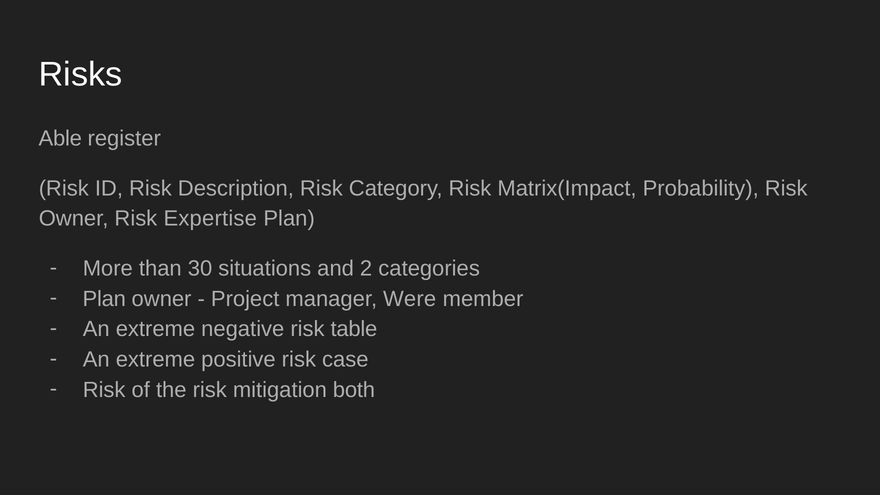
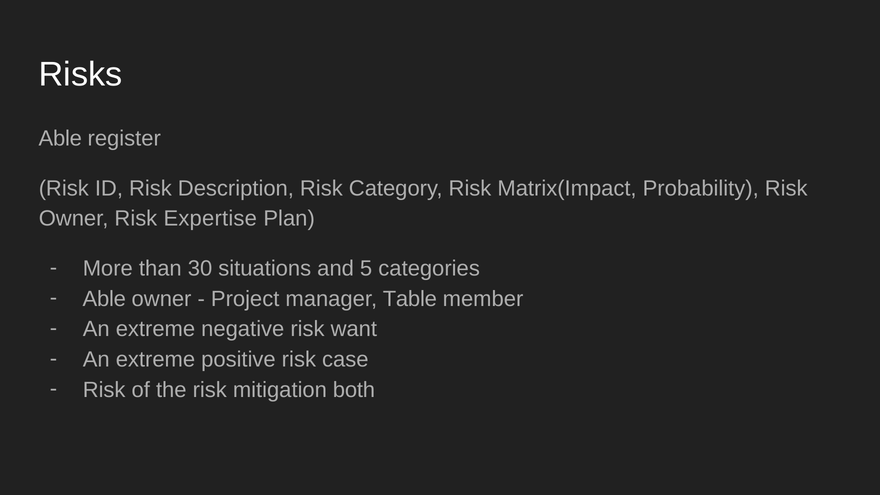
2: 2 -> 5 (366, 269)
Plan: Plan -> Able (104, 299)
Were: Were -> Table (410, 299)
table: table -> want (354, 329)
